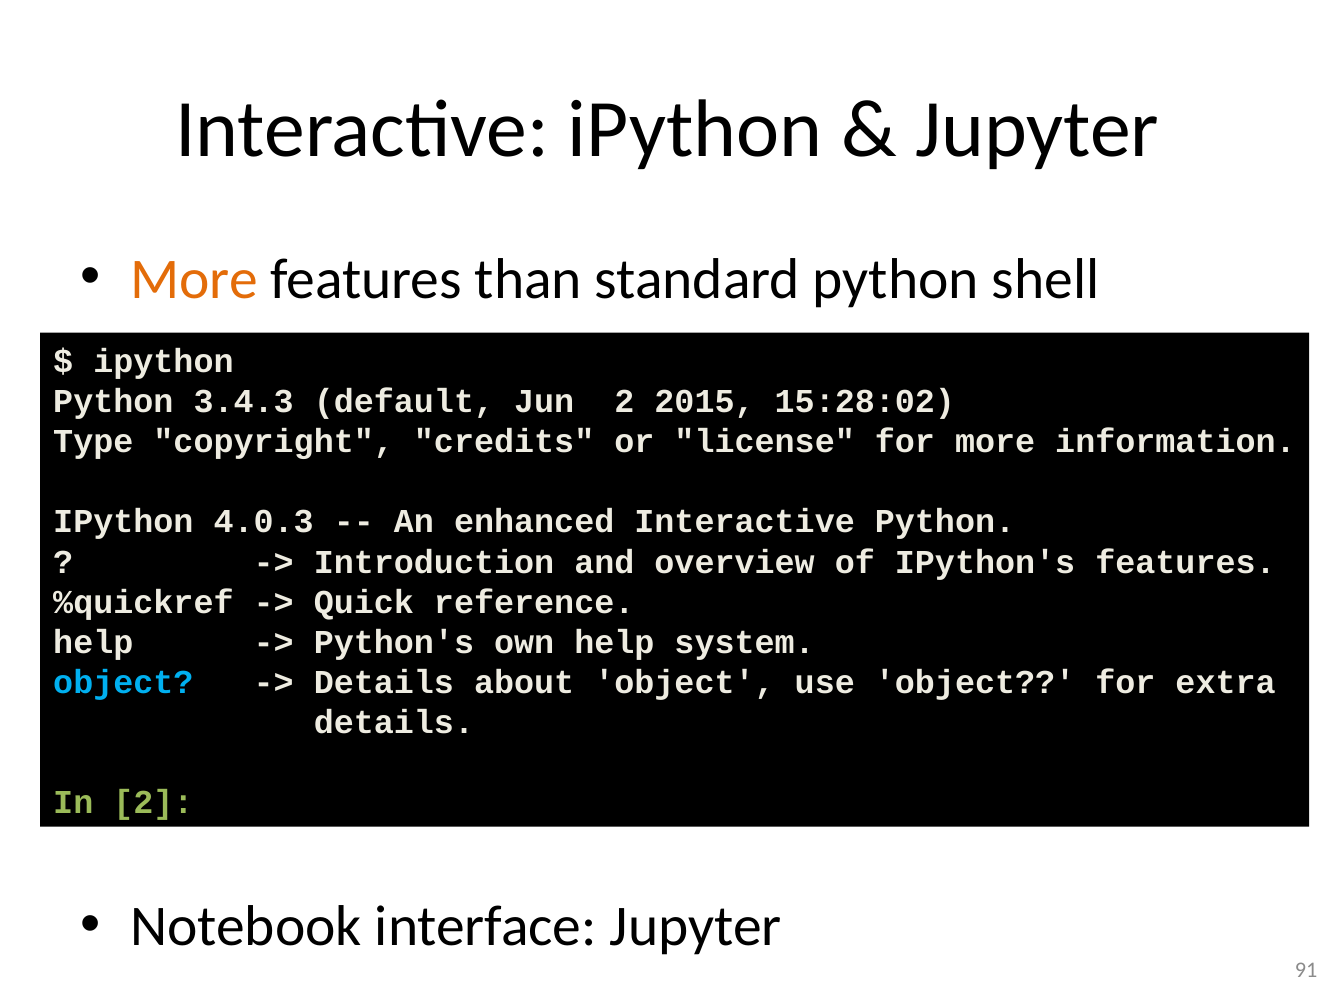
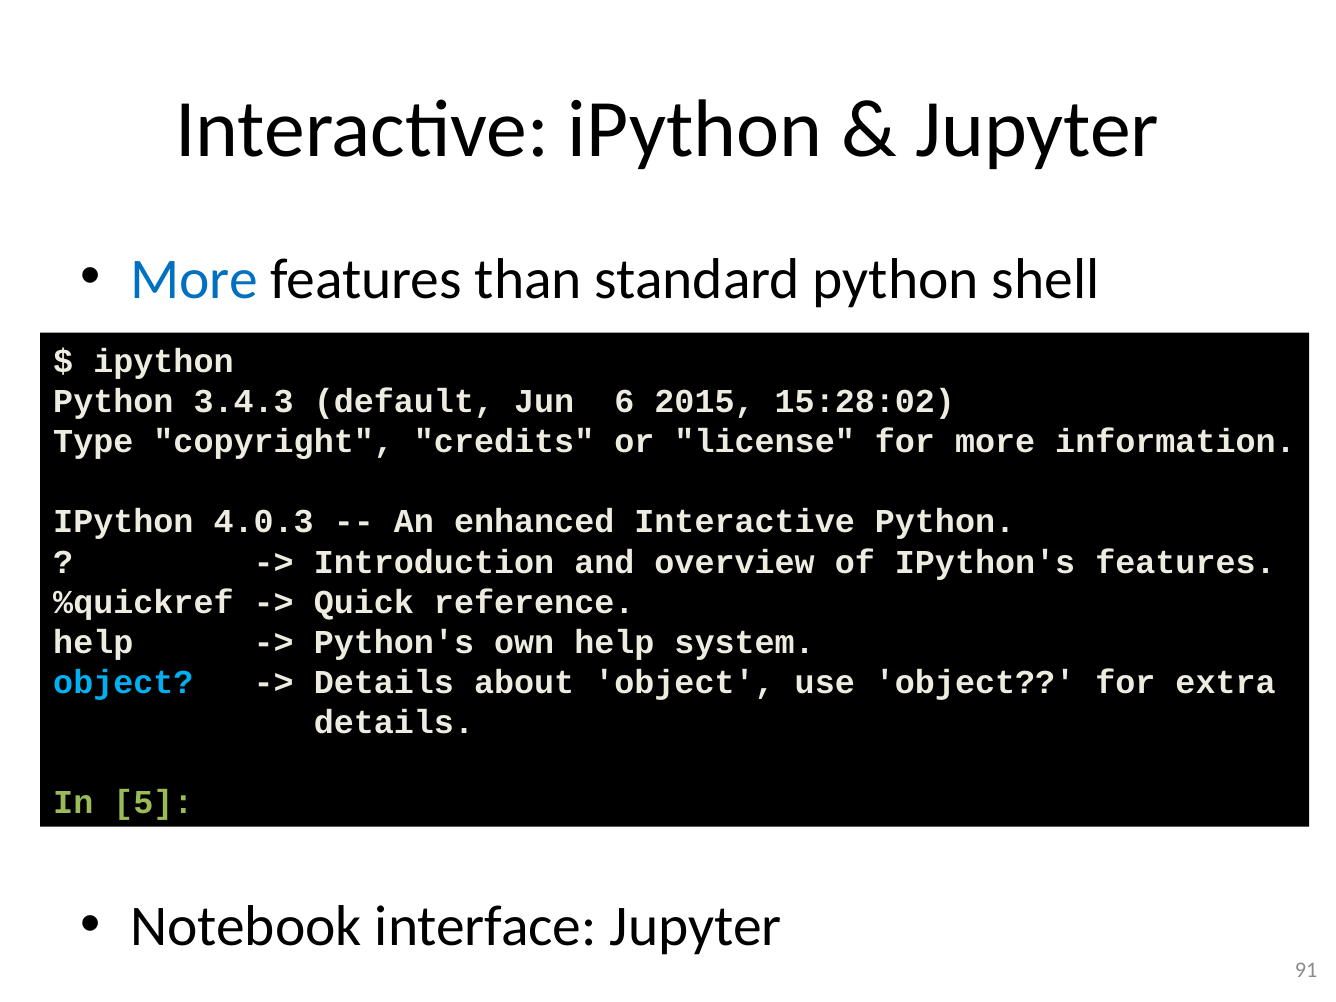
More colour: orange -> blue (194, 279)
Jun 2: 2 -> 6 (624, 402)
In 2: 2 -> 5 (153, 802)
